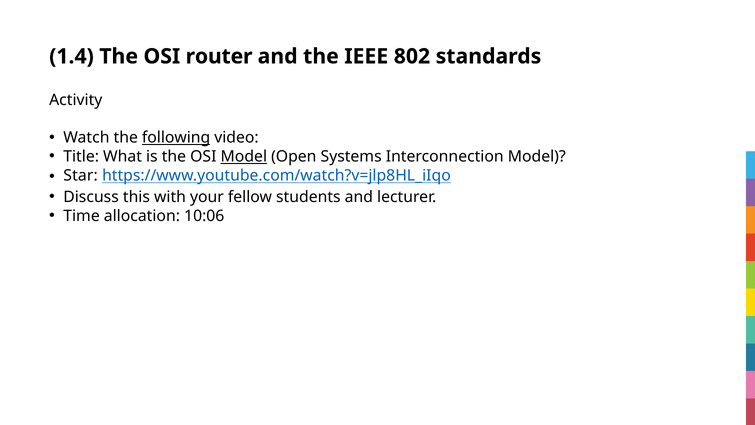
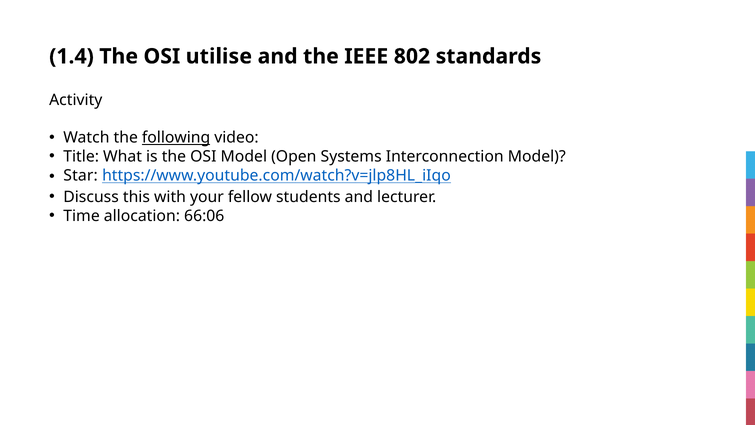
router: router -> utilise (219, 56)
Model underline: present -> none (244, 157)
10:06: 10:06 -> 66:06 (204, 216)
